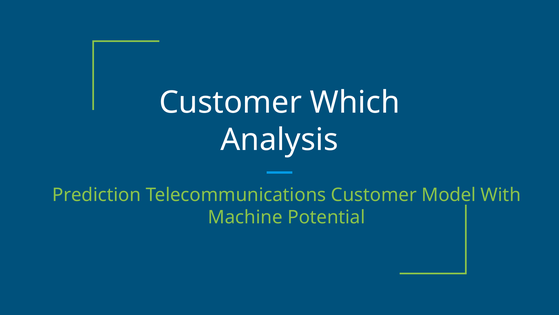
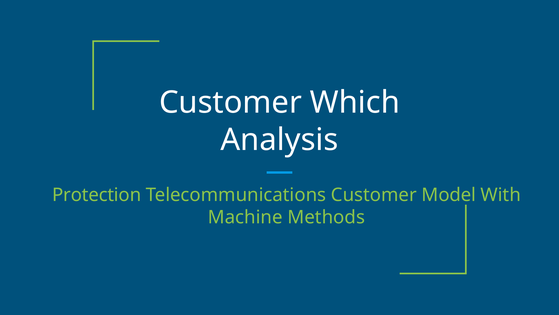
Prediction: Prediction -> Protection (97, 195)
Potential: Potential -> Methods (326, 217)
